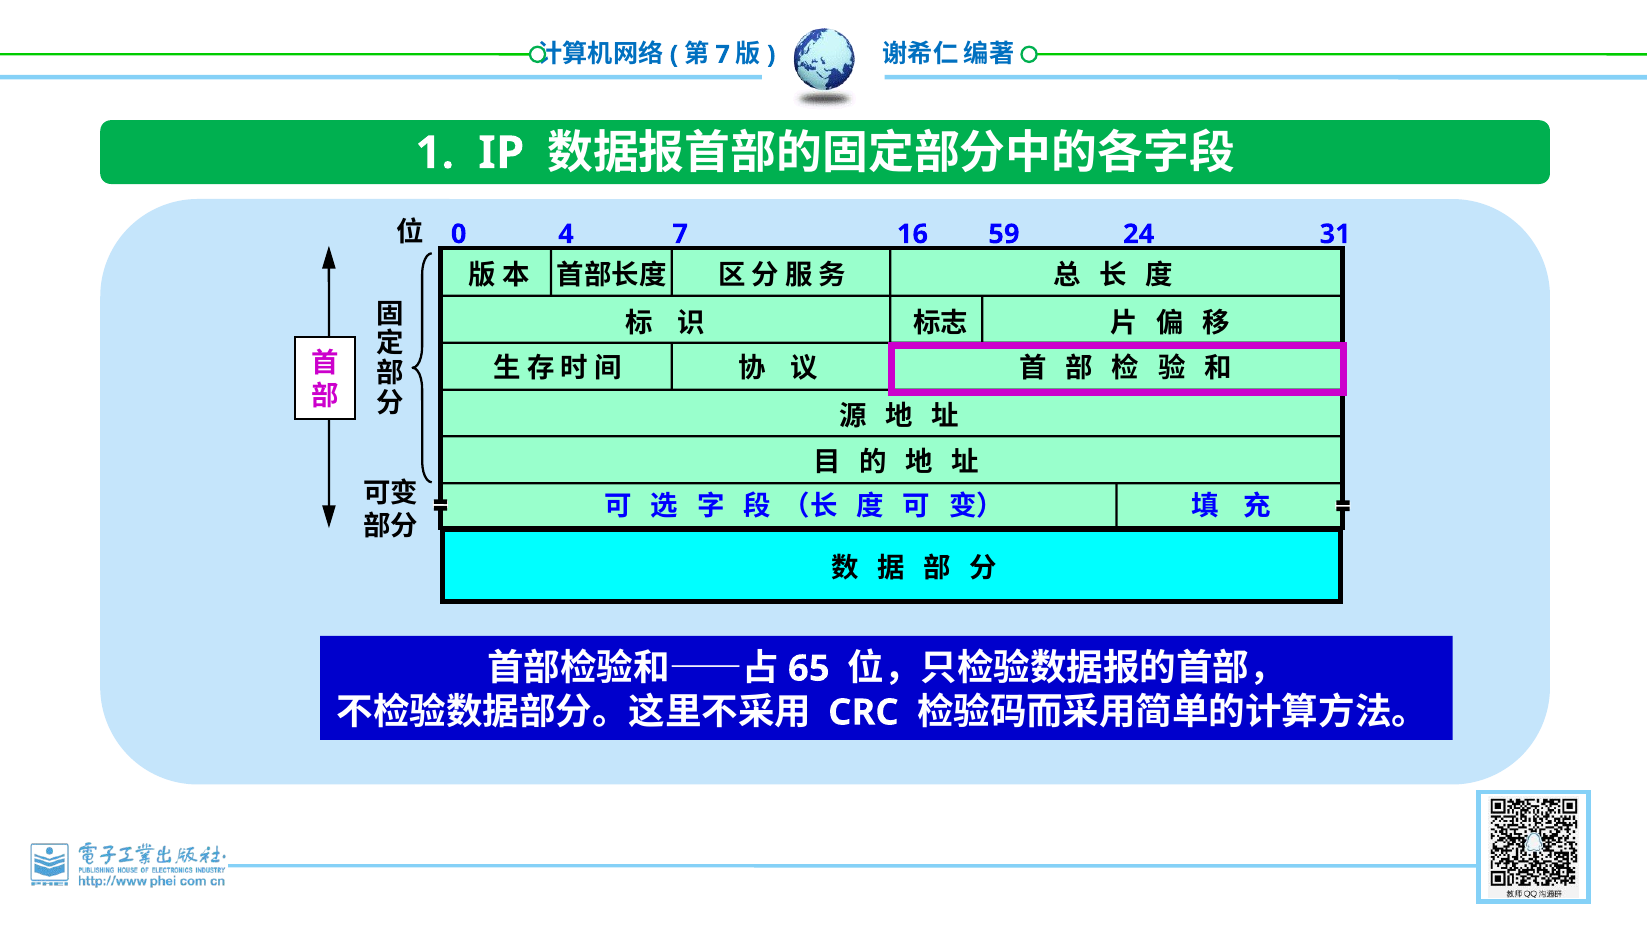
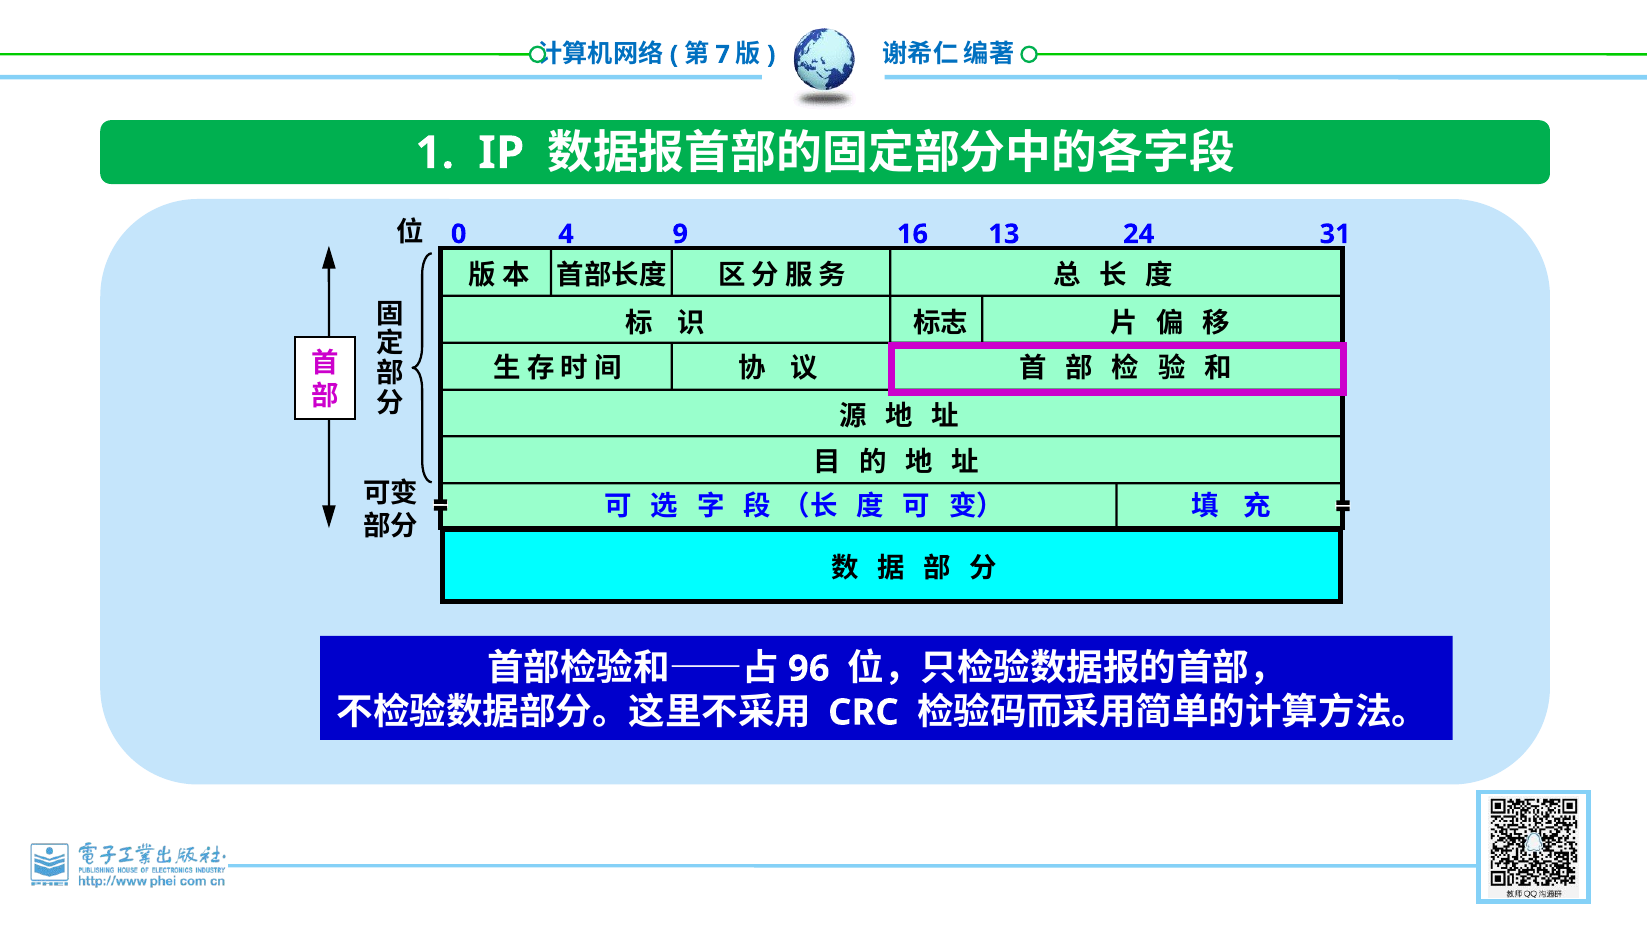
4 7: 7 -> 9 (680, 234)
59: 59 -> 13 (1004, 234)
65: 65 -> 96 (809, 668)
